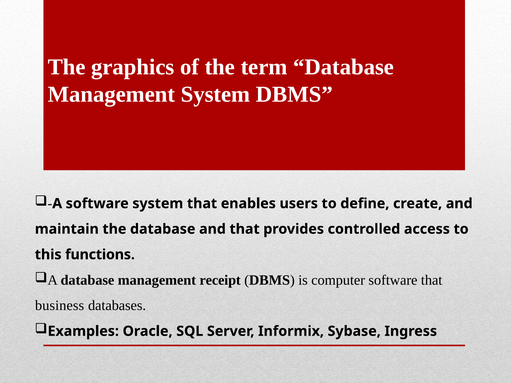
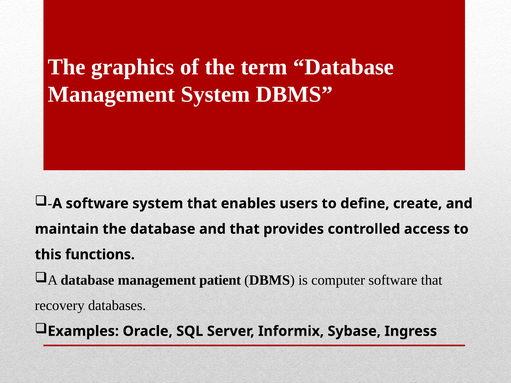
receipt: receipt -> patient (220, 280)
business: business -> recovery (60, 306)
